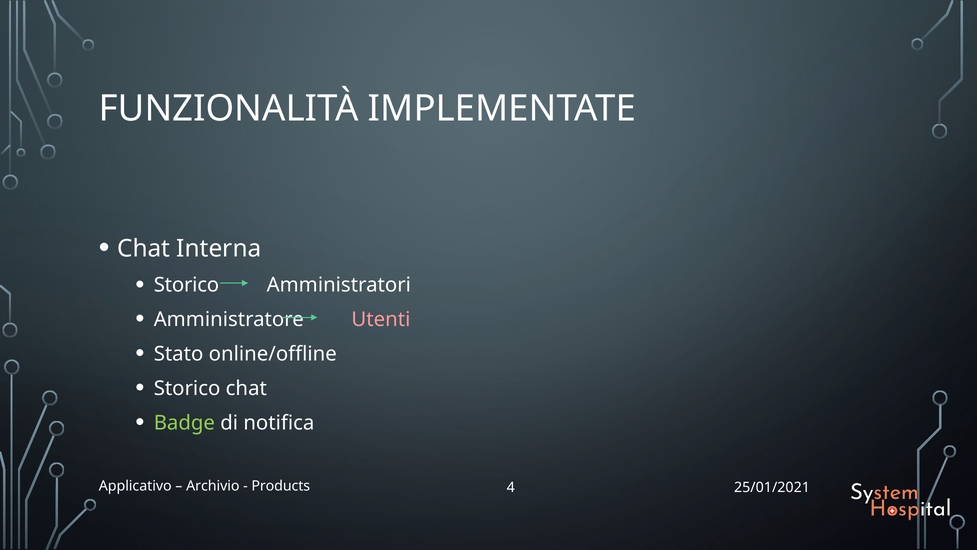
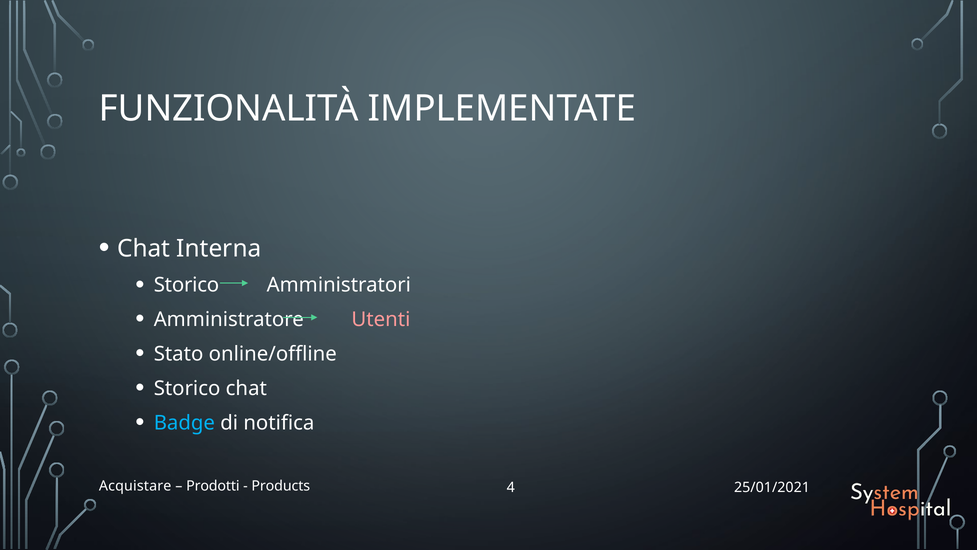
Badge colour: light green -> light blue (184, 423)
Applicativo: Applicativo -> Acquistare (135, 486)
Archivio: Archivio -> Prodotti (213, 486)
